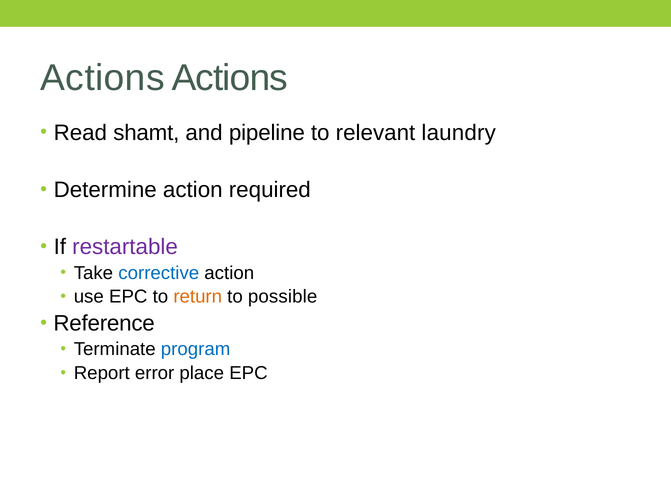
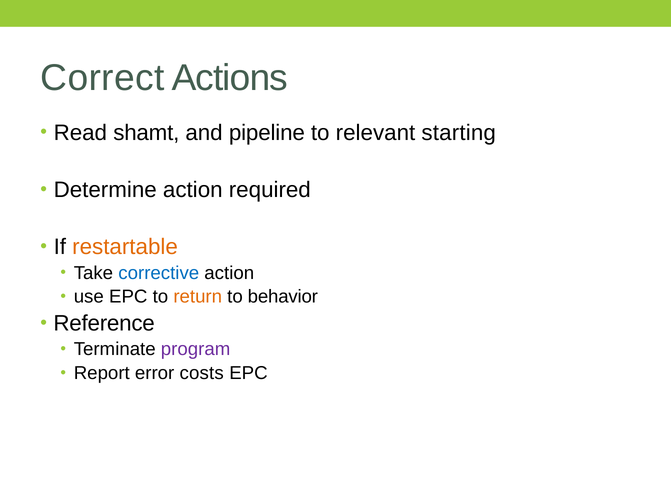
Actions: Actions -> Correct (102, 78)
laundry: laundry -> starting (459, 133)
restartable colour: purple -> orange (125, 247)
possible: possible -> behavior (283, 297)
program colour: blue -> purple (196, 349)
place: place -> costs (202, 373)
